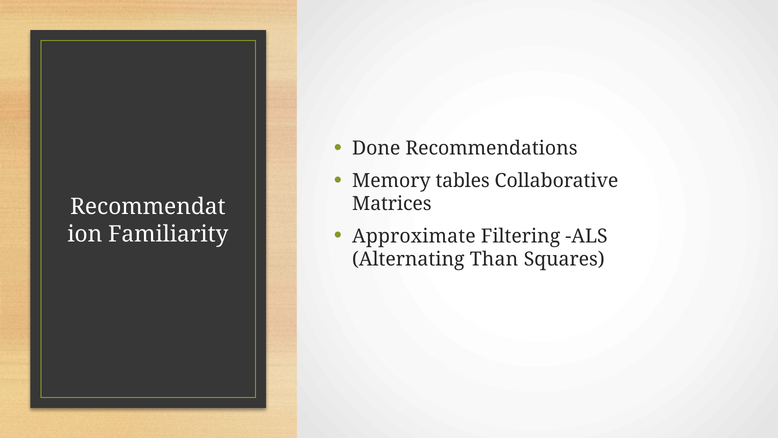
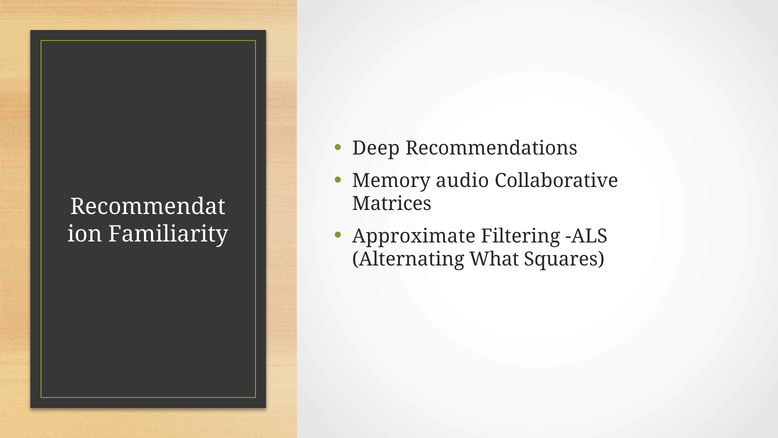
Done: Done -> Deep (376, 148)
tables: tables -> audio (462, 180)
Than: Than -> What (494, 259)
